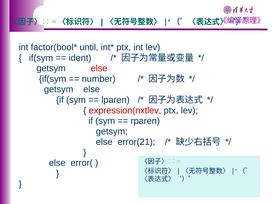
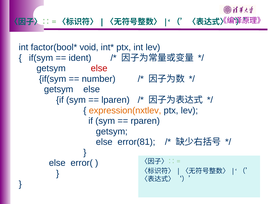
until: until -> void (89, 47)
expression(nxtlev colour: red -> orange (125, 110)
error(21: error(21 -> error(81 (136, 142)
